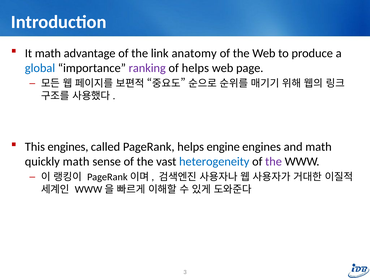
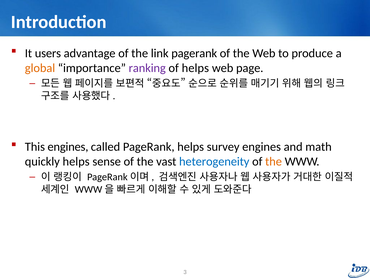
It math: math -> users (48, 53)
link anatomy: anatomy -> pagerank (194, 53)
global colour: blue -> orange (40, 68)
engine: engine -> survey (223, 146)
quickly math: math -> helps (76, 161)
the colour: purple -> orange (274, 161)
